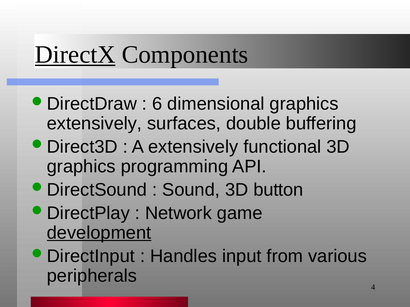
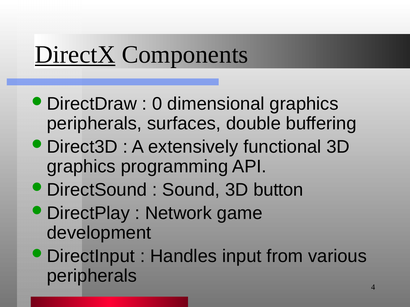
6: 6 -> 0 (157, 104)
extensively: extensively -> peripherals (94, 124)
development underline: present -> none (99, 233)
